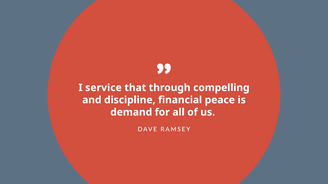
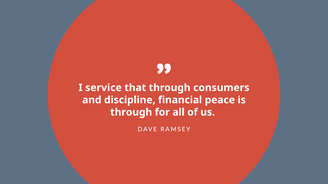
compelling: compelling -> consumers (221, 88)
demand: demand -> through (131, 113)
